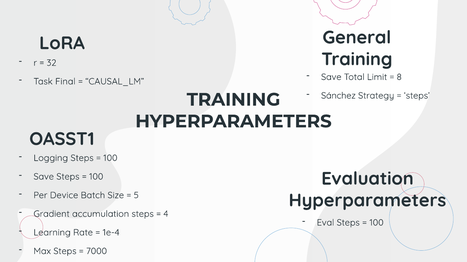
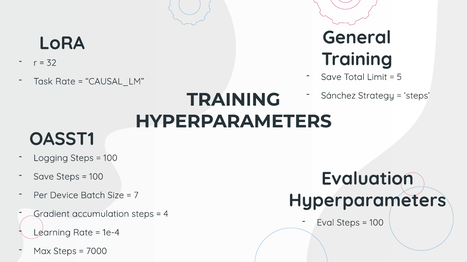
8: 8 -> 5 (399, 77)
Task Final: Final -> Rate (65, 82)
5: 5 -> 7 (136, 196)
